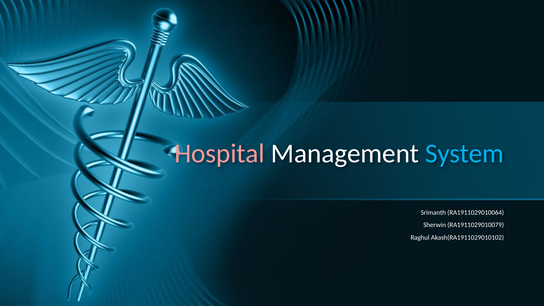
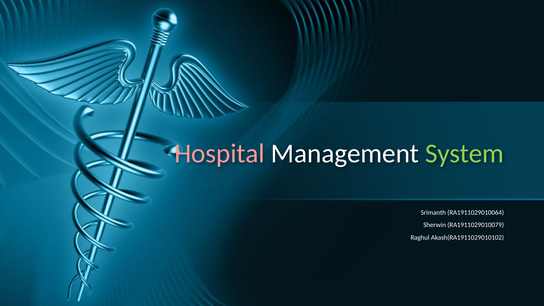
System colour: light blue -> light green (464, 154)
